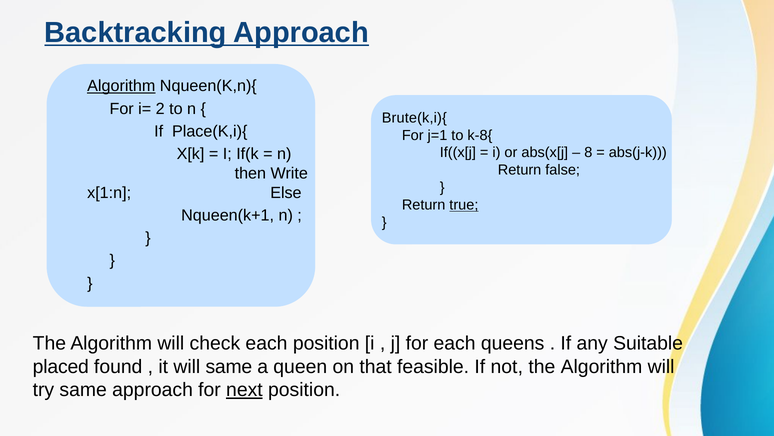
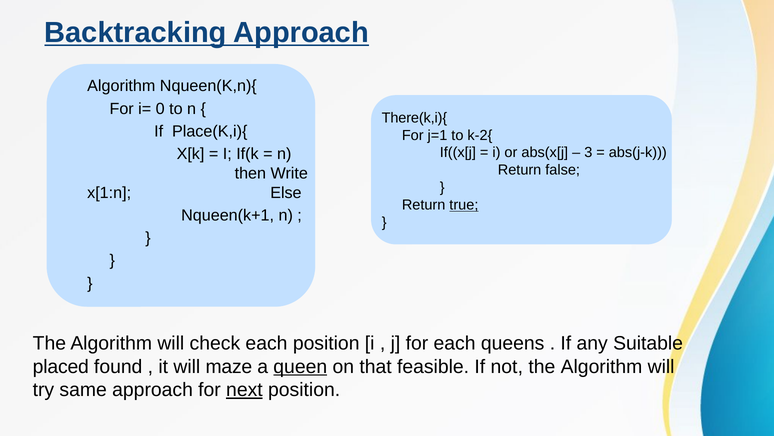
Algorithm underline: present -> none (121, 86)
2: 2 -> 0 (160, 109)
Brute(k,i){: Brute(k,i){ -> There(k,i){ (414, 118)
k-8{: k-8{ -> k-2{ (480, 135)
8: 8 -> 3 (588, 152)
will same: same -> maze (229, 366)
queen underline: none -> present (300, 366)
